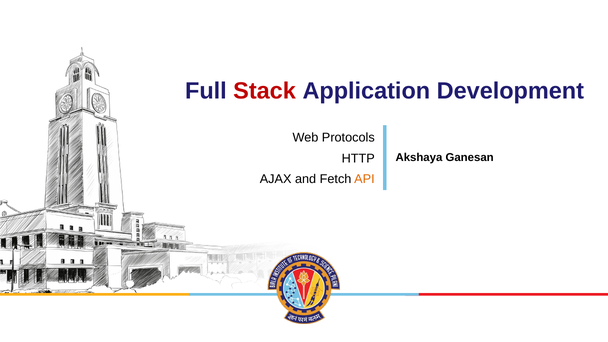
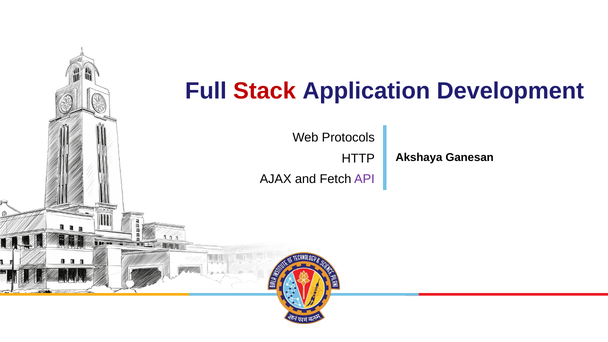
API colour: orange -> purple (364, 179)
